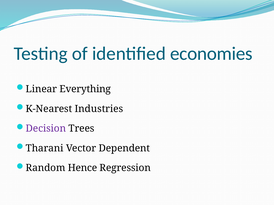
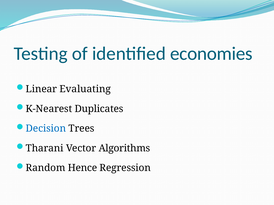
Everything: Everything -> Evaluating (85, 89)
Industries: Industries -> Duplicates (99, 109)
Decision colour: purple -> blue (46, 129)
Dependent: Dependent -> Algorithms (124, 149)
